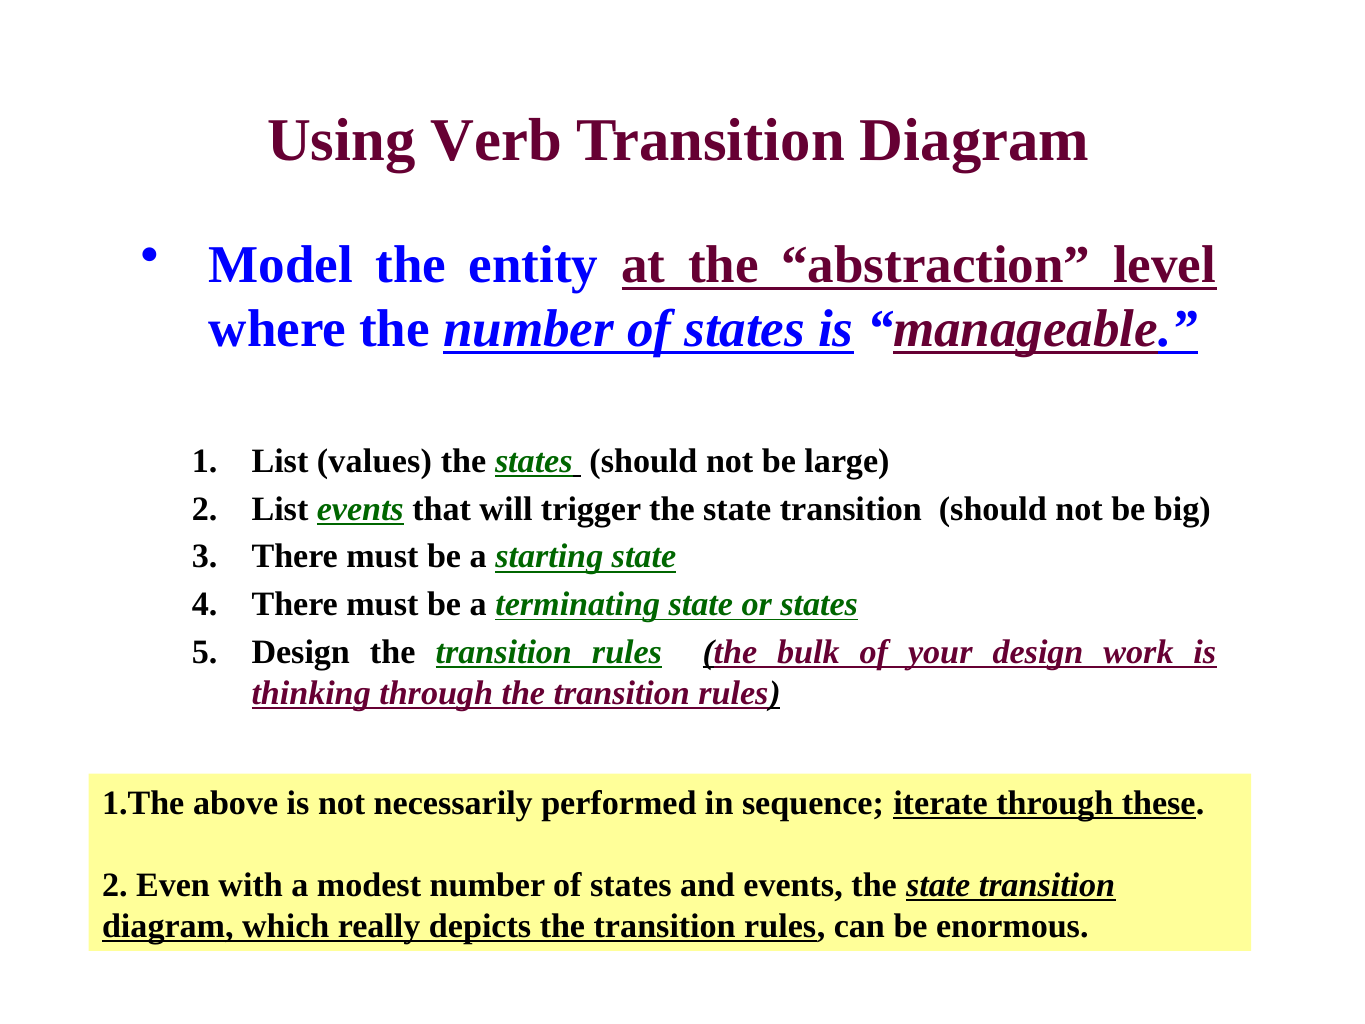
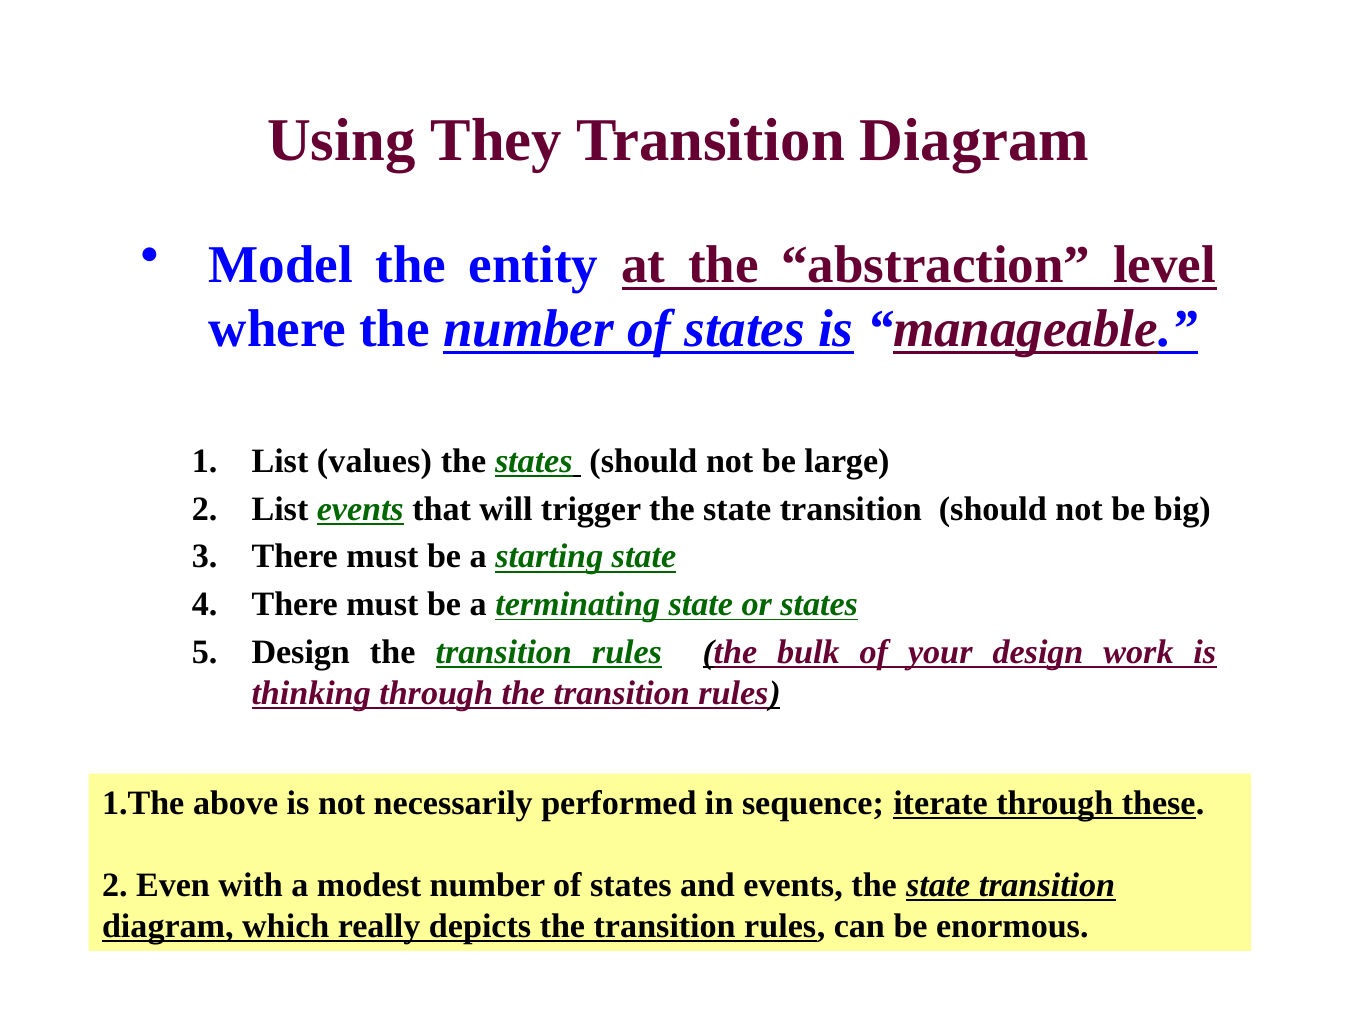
Verb: Verb -> They (496, 140)
